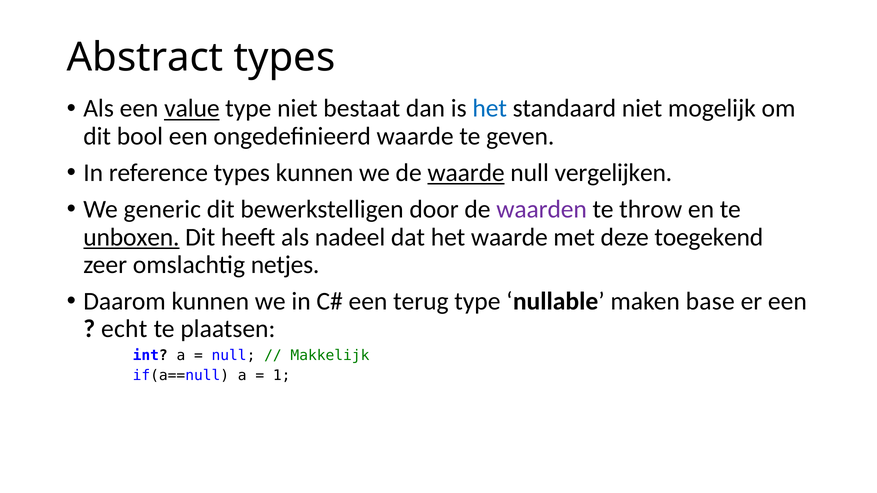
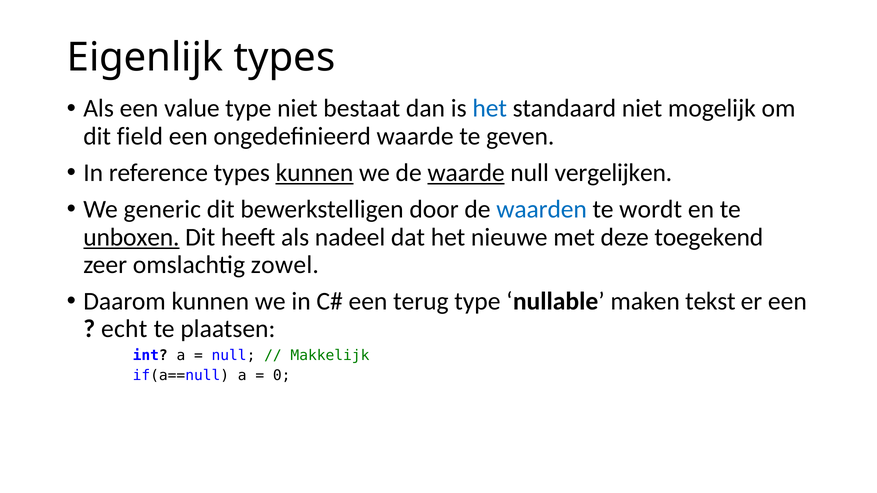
Abstract: Abstract -> Eigenlijk (145, 58)
value underline: present -> none (192, 109)
bool: bool -> field (140, 136)
kunnen underline: none -> present (315, 173)
waarden colour: purple -> blue (542, 210)
throw: throw -> wordt (651, 210)
het waarde: waarde -> nieuwe (509, 237)
netjes: netjes -> zowel (285, 265)
base: base -> tekst (710, 302)
1: 1 -> 0 (282, 376)
